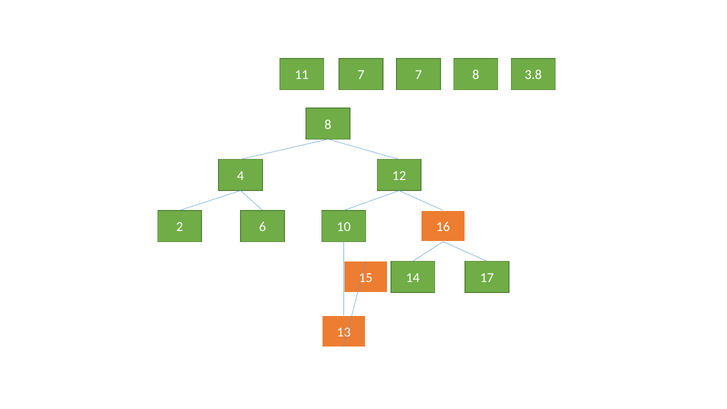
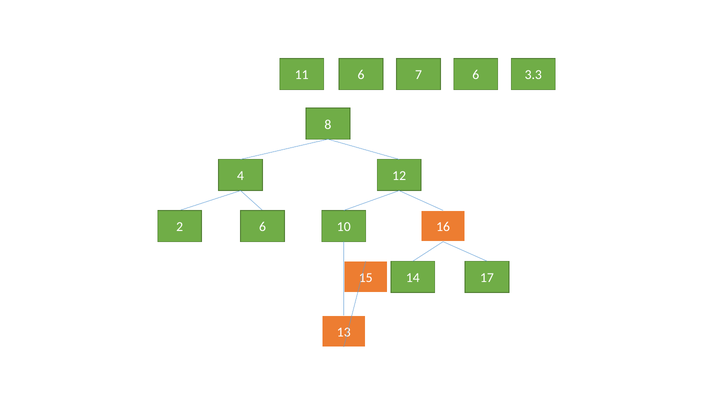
11 7: 7 -> 6 (361, 75)
7 8: 8 -> 6 (476, 75)
3.8: 3.8 -> 3.3 (533, 75)
